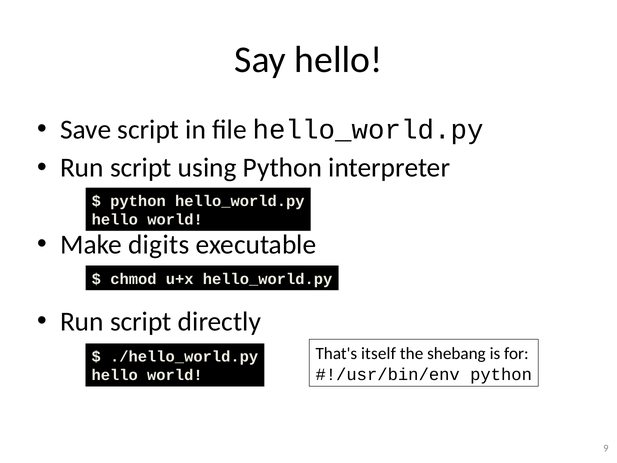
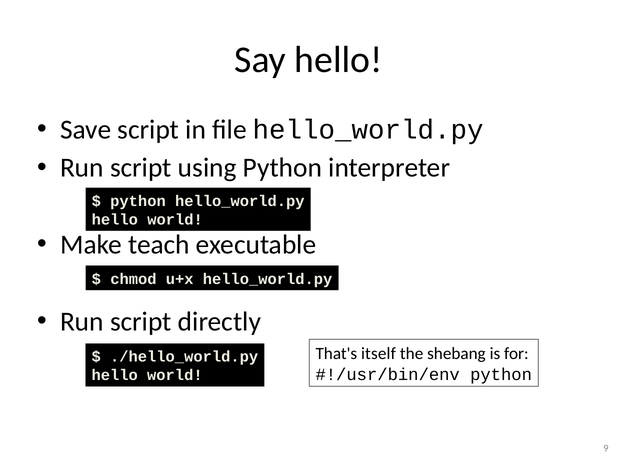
digits: digits -> teach (159, 245)
